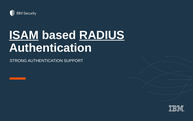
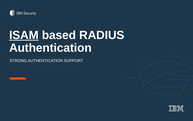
RADIUS underline: present -> none (102, 35)
